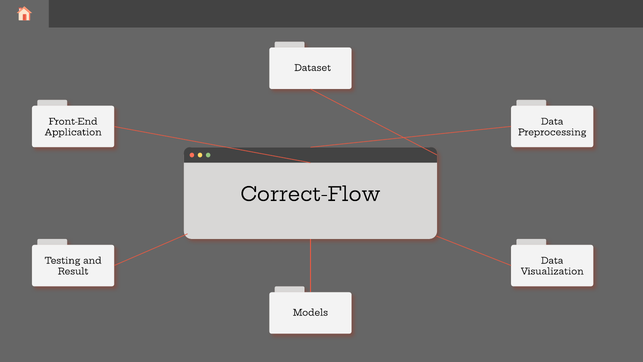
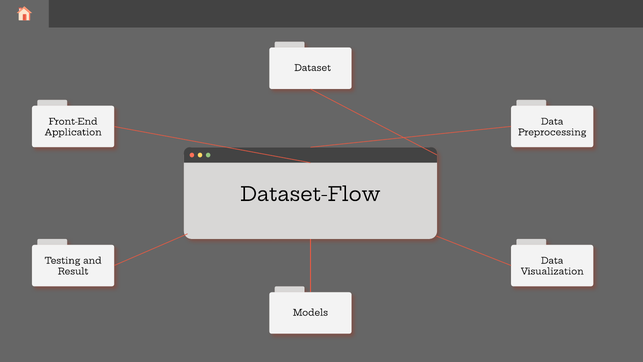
Correct-Flow: Correct-Flow -> Dataset-Flow (310, 194)
